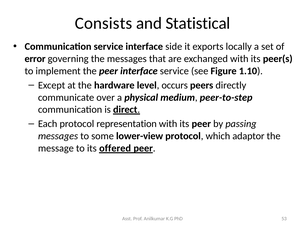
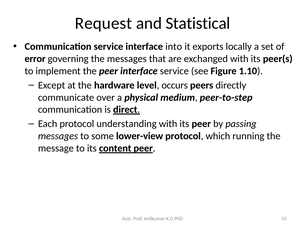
Consists: Consists -> Request (104, 23)
side: side -> into (174, 46)
representation: representation -> understanding (127, 124)
adaptor: adaptor -> running (248, 136)
offered: offered -> content (115, 148)
